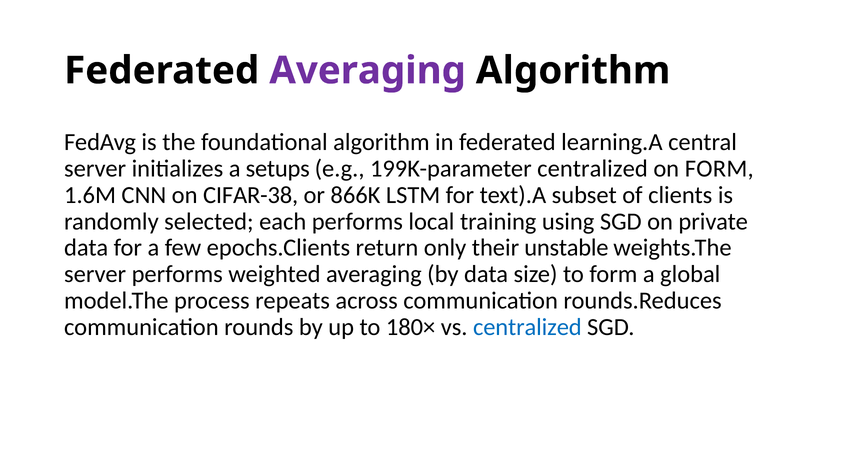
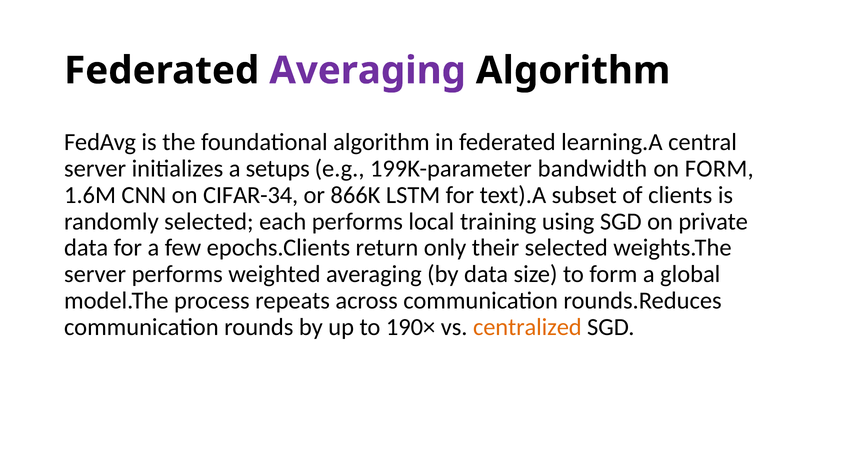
199K-parameter centralized: centralized -> bandwidth (592, 169)
CIFAR-38: CIFAR-38 -> CIFAR-34 (251, 195)
their unstable: unstable -> selected (566, 248)
180×: 180× -> 190× (411, 327)
centralized colour: blue -> orange (527, 327)
